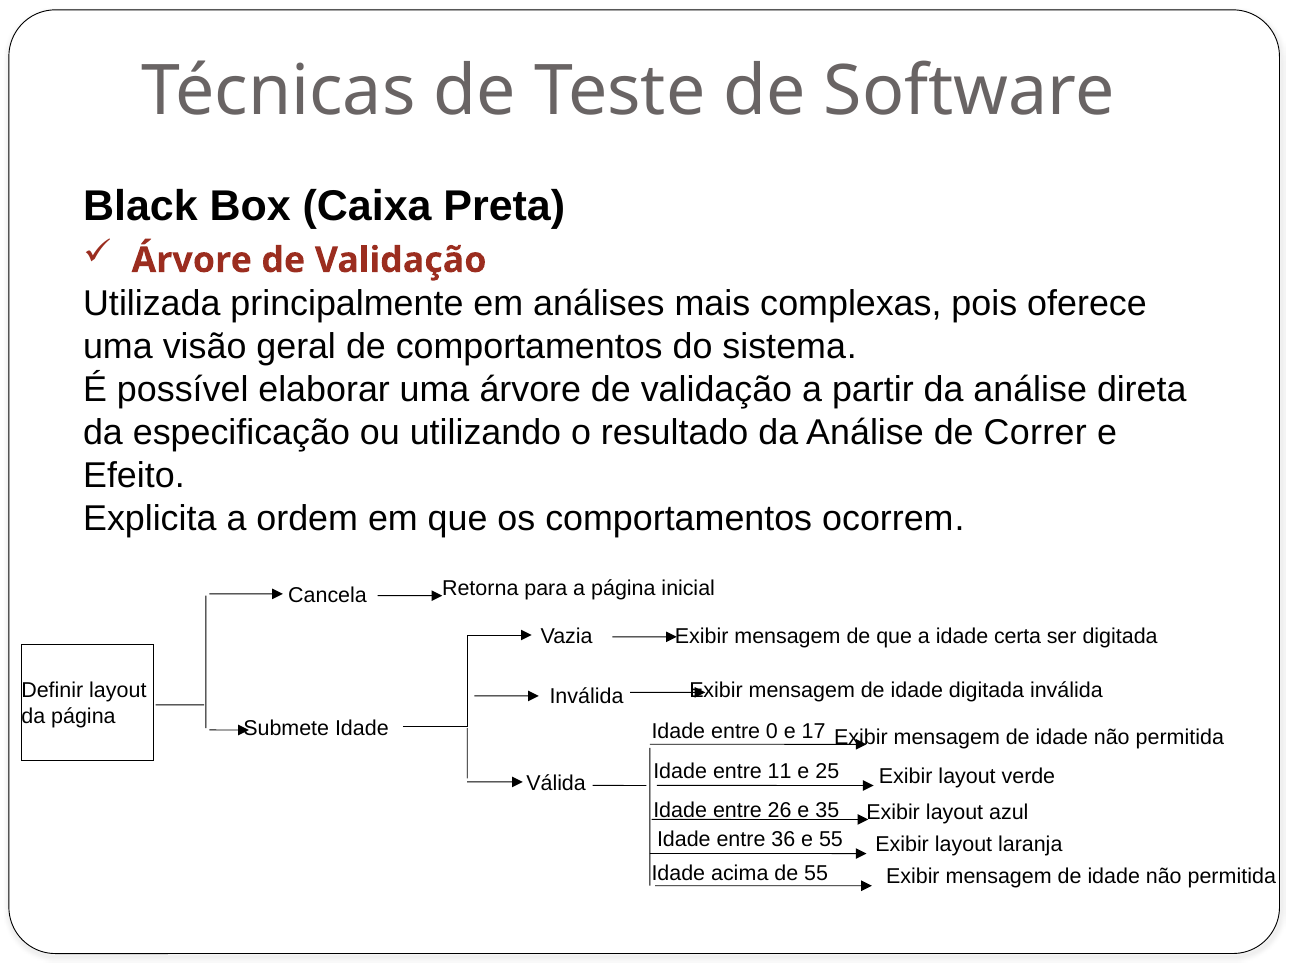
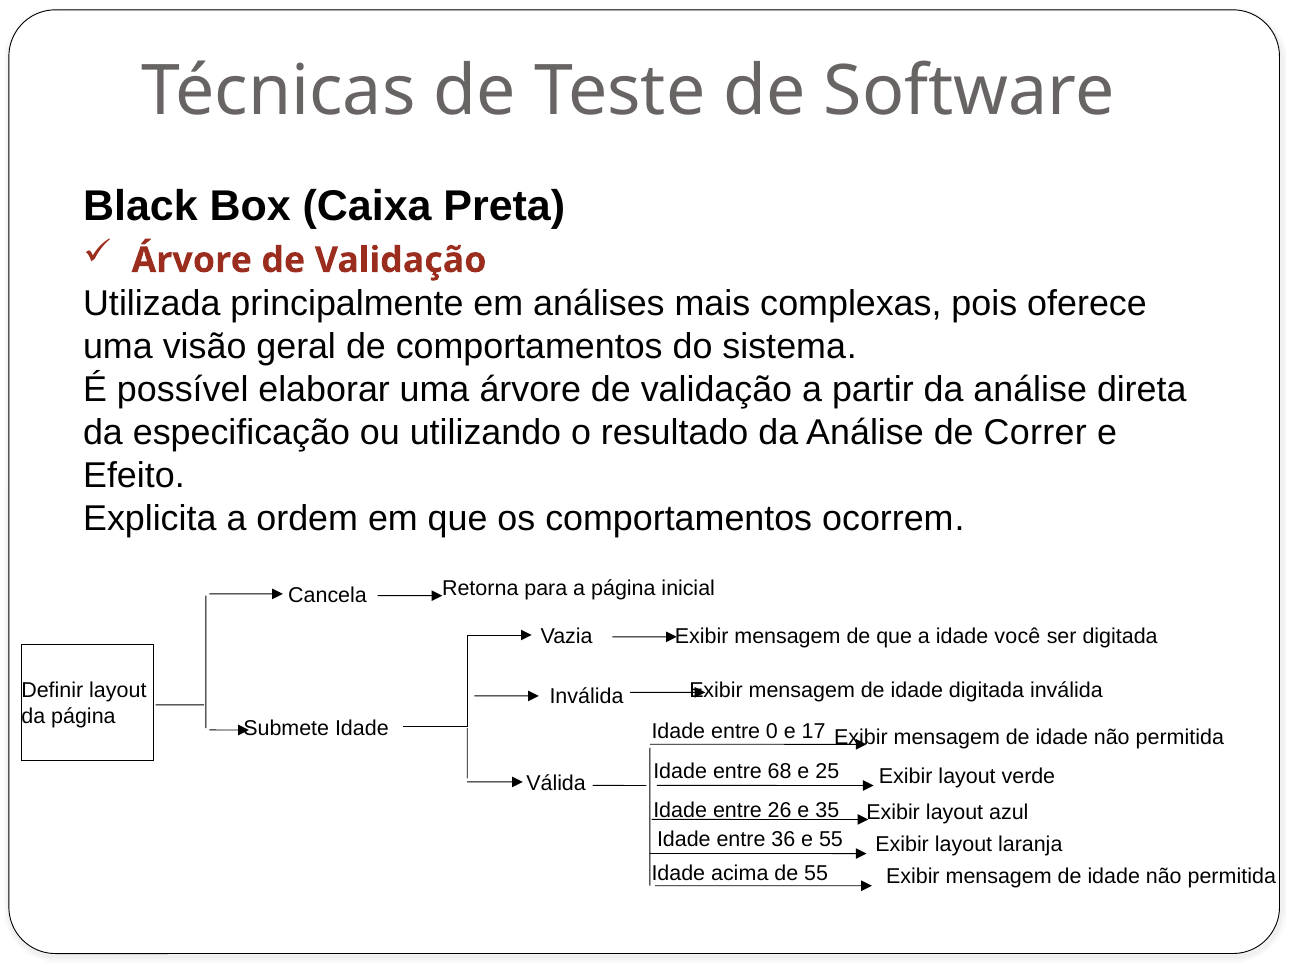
certa: certa -> você (1017, 637)
11: 11 -> 68 (780, 771)
